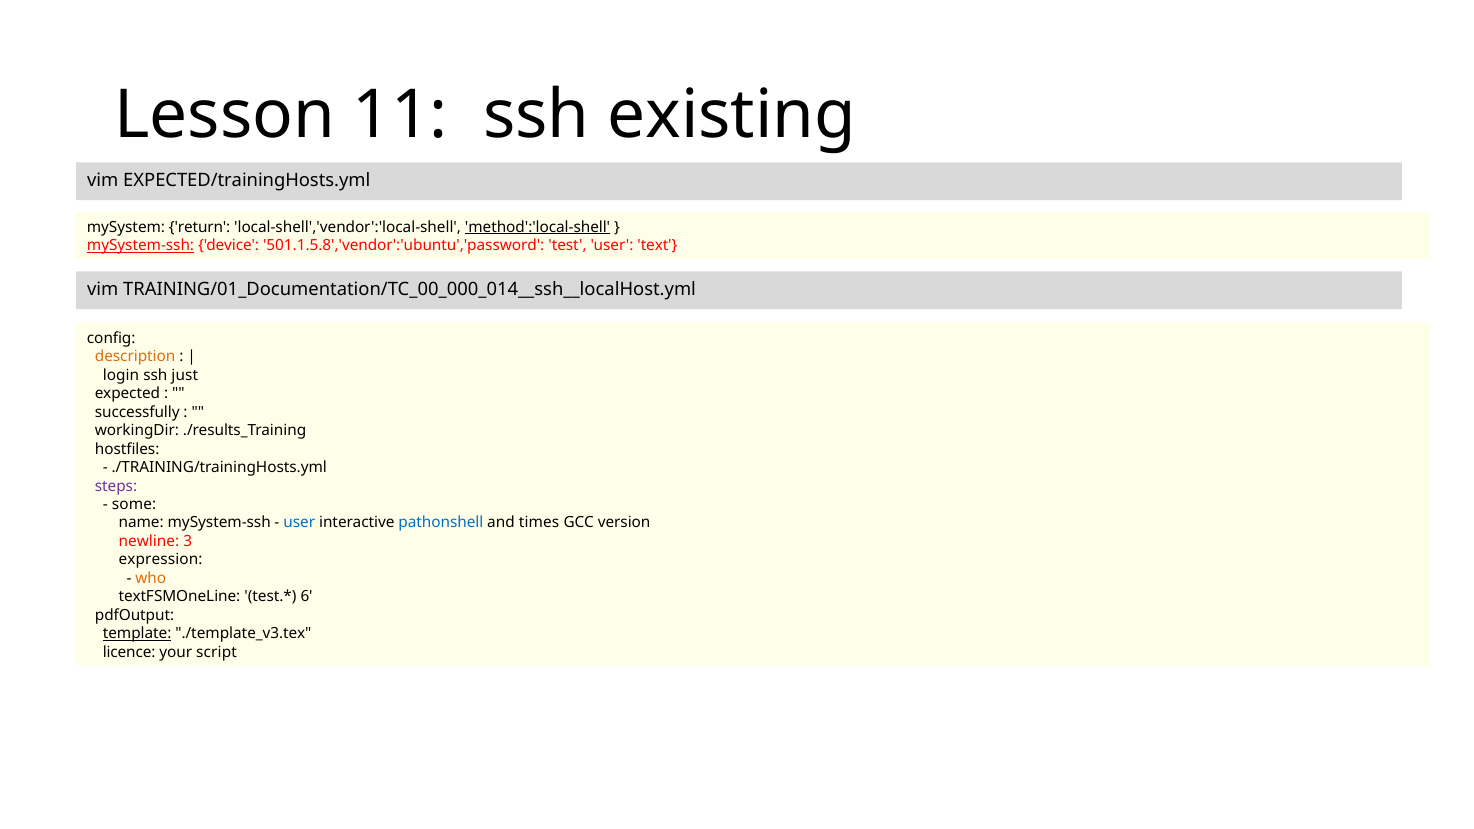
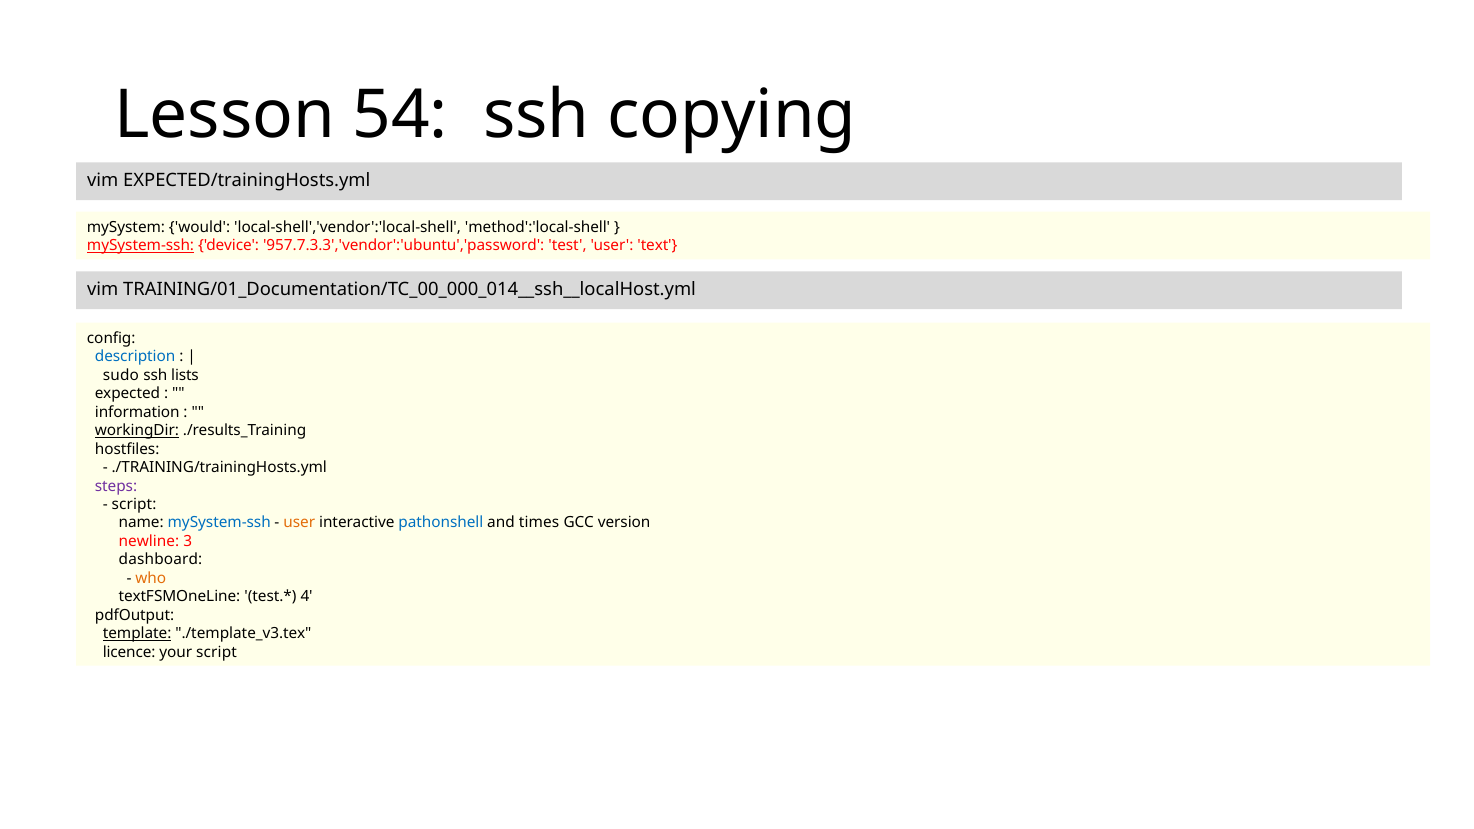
11: 11 -> 54 (400, 116)
existing: existing -> copying (732, 116)
return: return -> would (200, 227)
method':'local-shell underline: present -> none (538, 227)
501.1.5.8','vendor':'ubuntu','password: 501.1.5.8','vendor':'ubuntu','password -> 957.7.3.3','vendor':'ubuntu','password (404, 246)
description colour: orange -> blue (135, 357)
login: login -> sudo (121, 375)
just: just -> lists (185, 375)
successfully: successfully -> information (137, 412)
workingDir underline: none -> present (137, 431)
some: some -> script (134, 504)
mySystem-ssh colour: black -> blue (219, 523)
user colour: blue -> orange (299, 523)
expression: expression -> dashboard (161, 560)
6: 6 -> 4 (307, 597)
